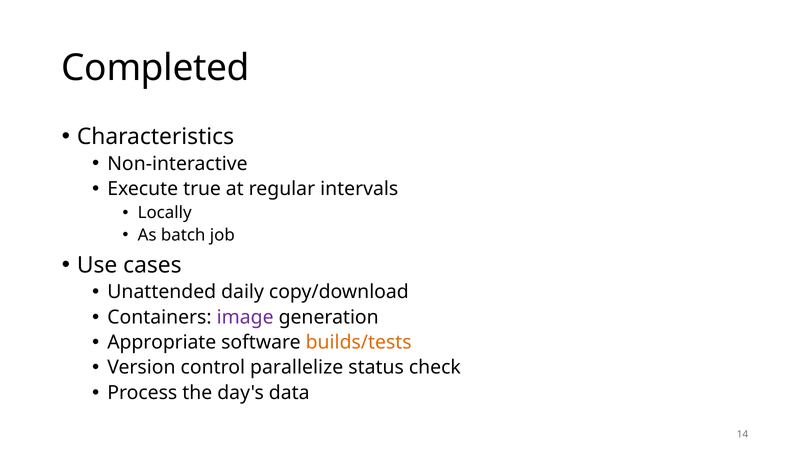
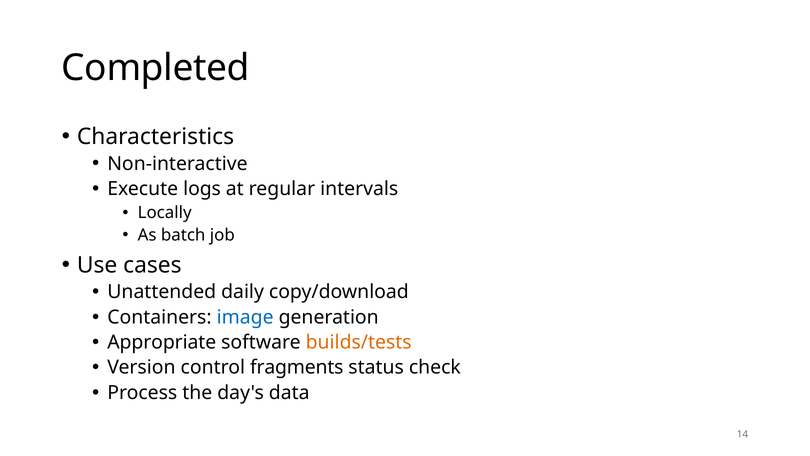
true: true -> logs (202, 189)
image colour: purple -> blue (245, 317)
parallelize: parallelize -> fragments (297, 367)
